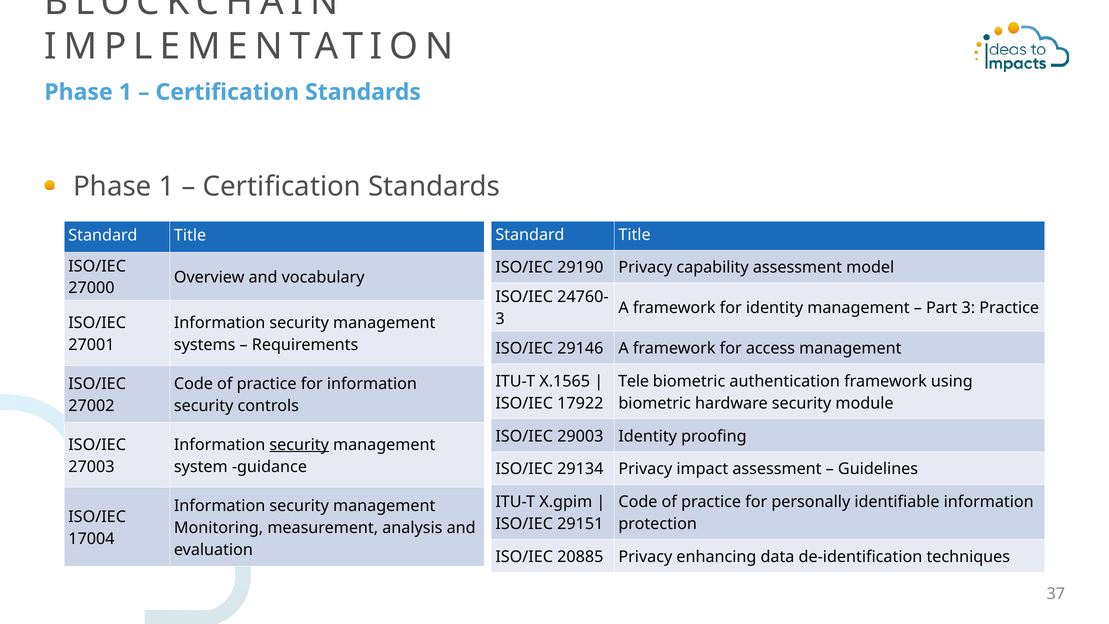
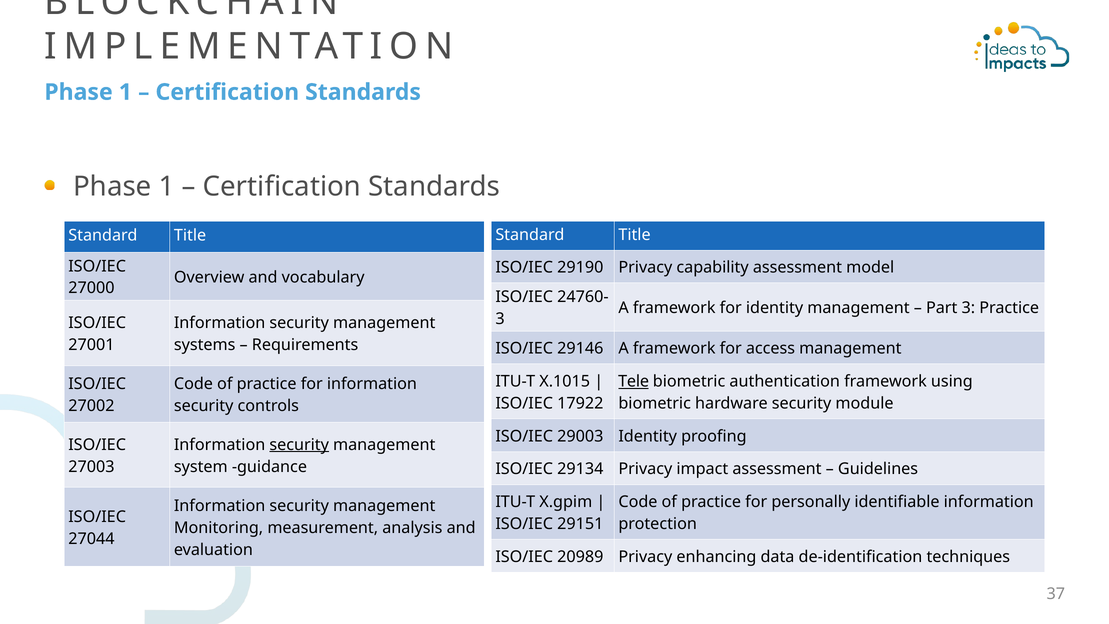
X.1565: X.1565 -> X.1015 (565, 381)
Tele underline: none -> present (634, 381)
17004: 17004 -> 27044 (91, 539)
20885: 20885 -> 20989 (580, 557)
